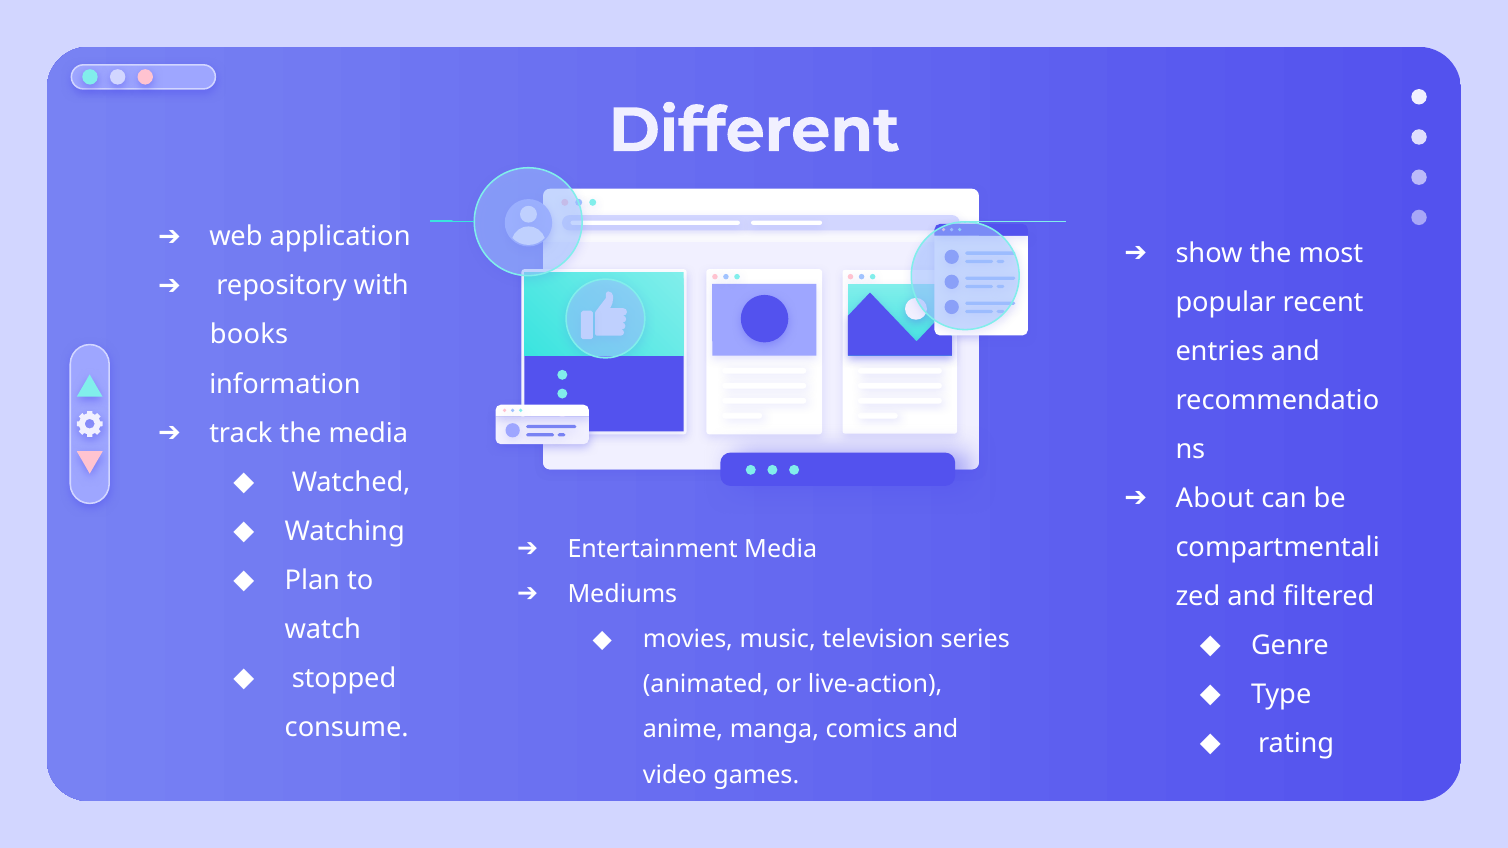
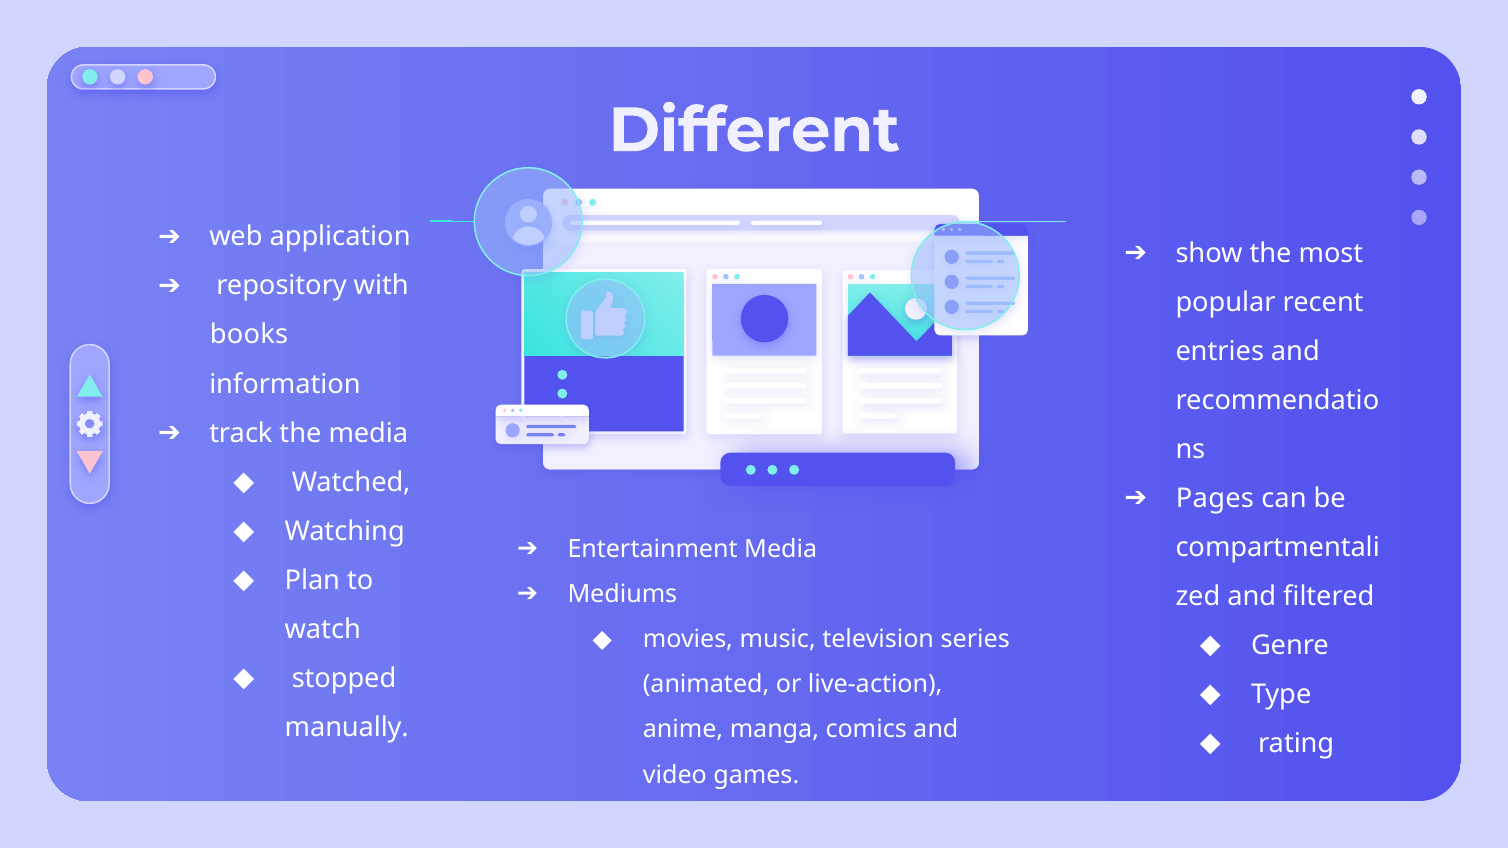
About: About -> Pages (1215, 498)
consume: consume -> manually (347, 727)
